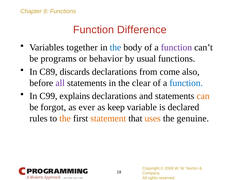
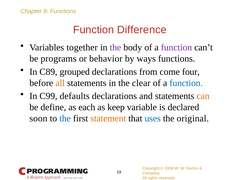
the colour: blue -> purple (115, 47)
usual: usual -> ways (146, 59)
discards: discards -> grouped (75, 72)
also: also -> four (191, 72)
all colour: purple -> orange (60, 83)
explains: explains -> defaults (75, 96)
forgot: forgot -> define (53, 107)
ever: ever -> each (87, 107)
rules: rules -> soon (38, 118)
the colour: orange -> blue (65, 118)
uses colour: orange -> blue (153, 118)
genuine: genuine -> original (193, 118)
